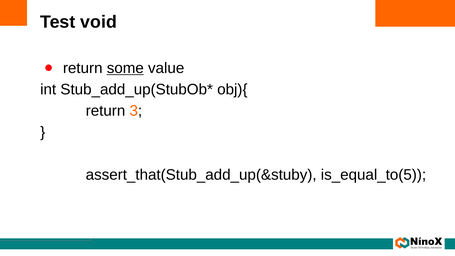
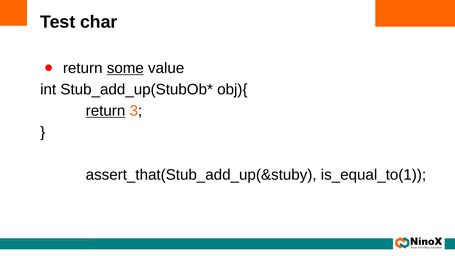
void: void -> char (99, 22)
return underline: none -> present (106, 111)
is_equal_to(5: is_equal_to(5 -> is_equal_to(1 (373, 175)
